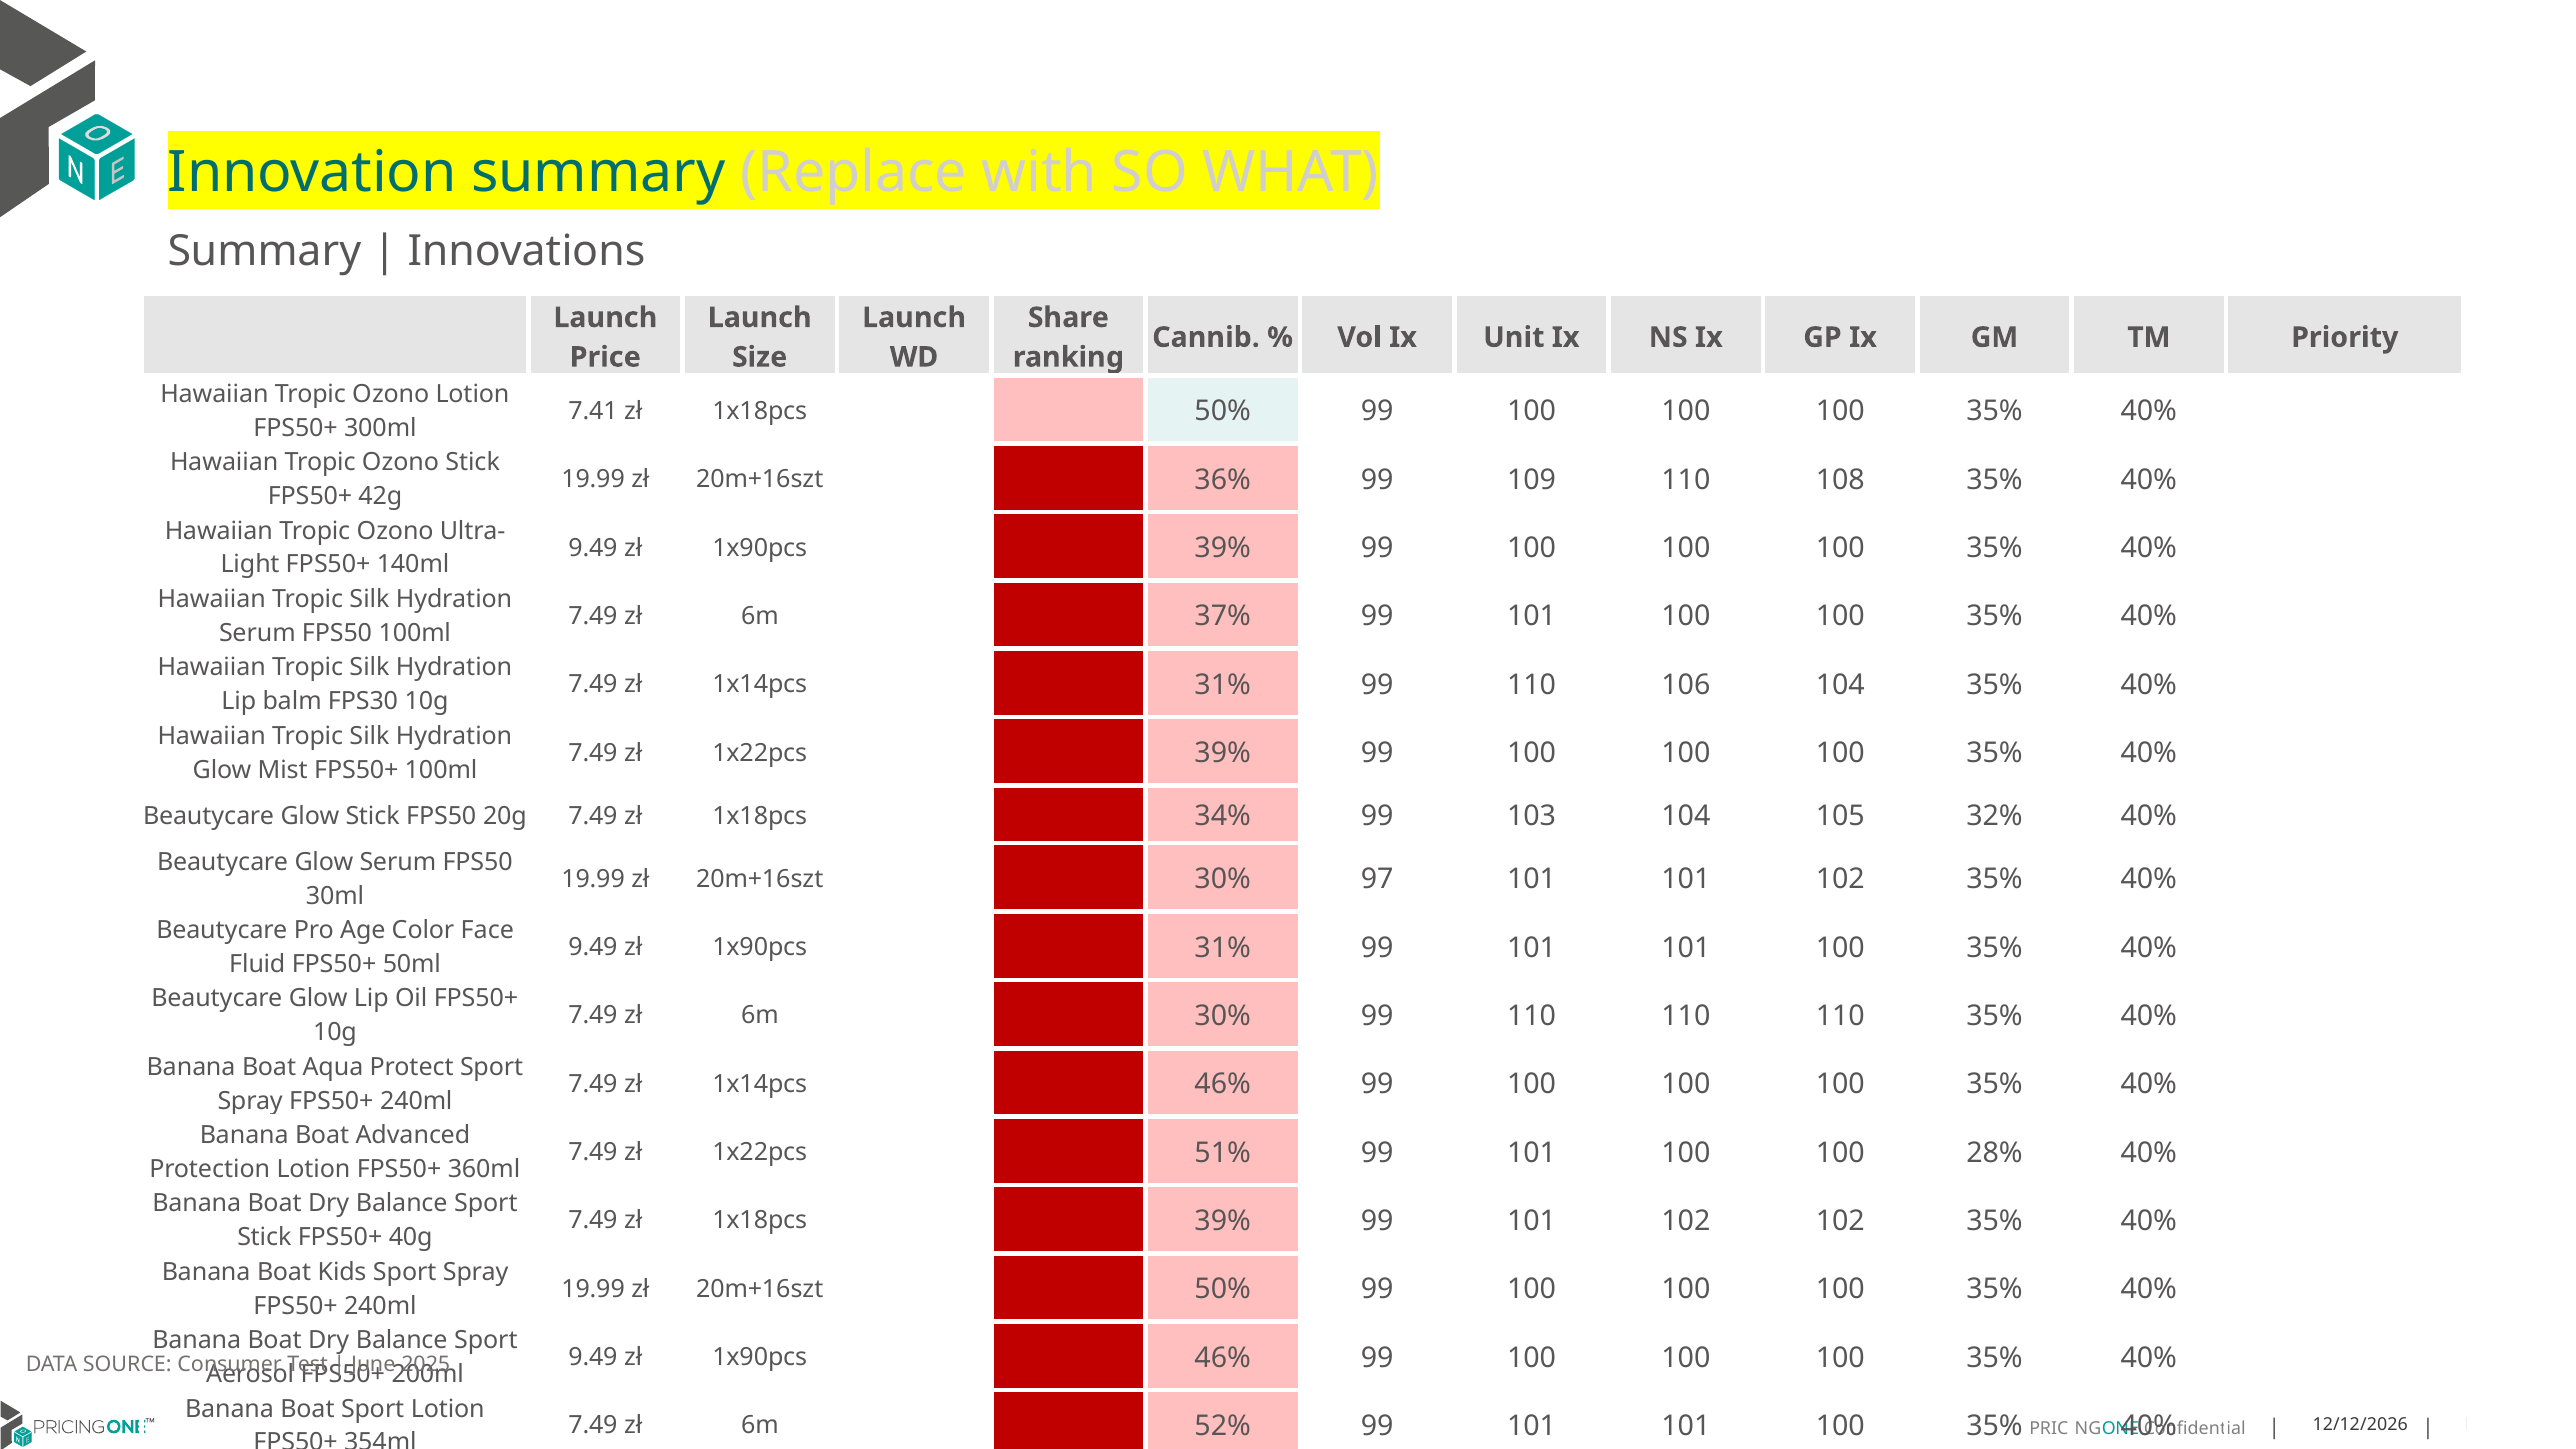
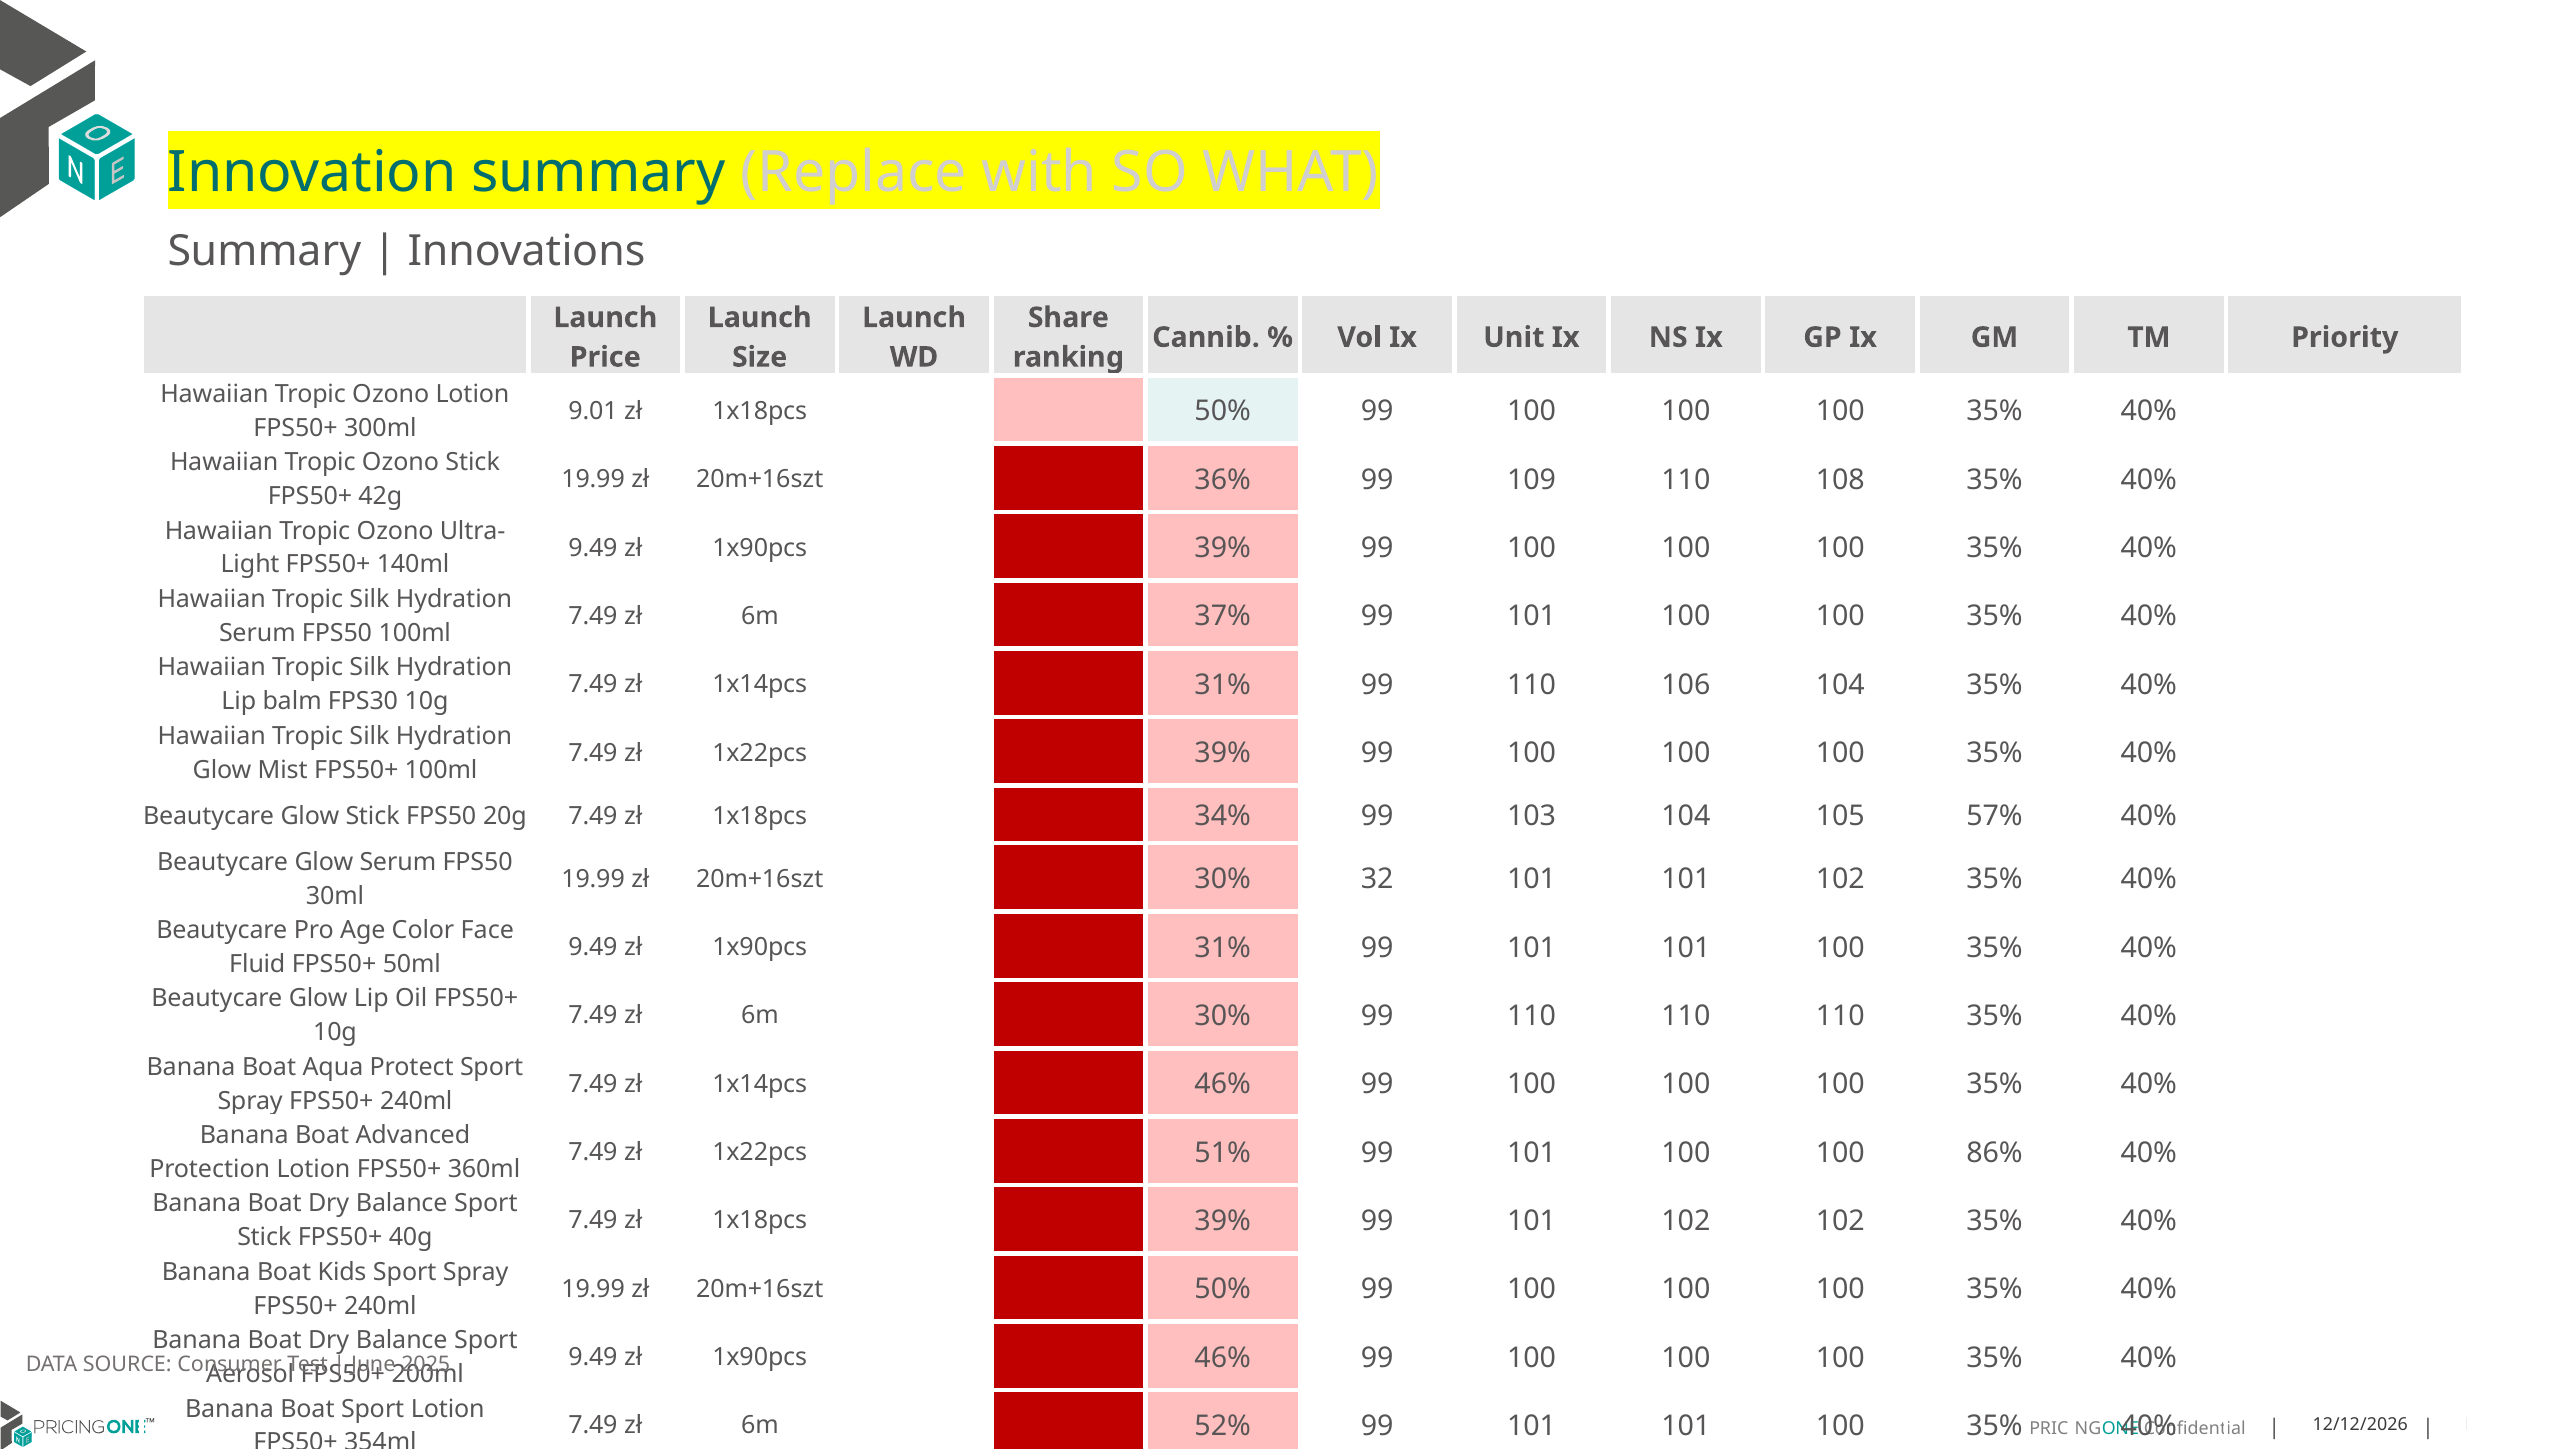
7.41: 7.41 -> 9.01 (593, 411)
32%: 32% -> 57% (1994, 816)
97: 97 -> 32 (1377, 879)
28%: 28% -> 86% (1994, 1153)
